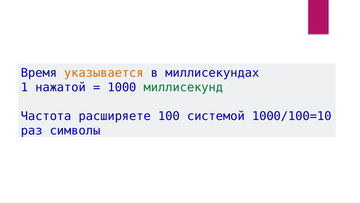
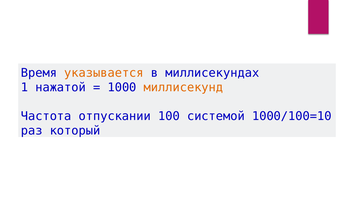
миллисекунд colour: green -> orange (183, 87)
расширяете: расширяете -> отпускании (115, 116)
символы: символы -> который (75, 130)
